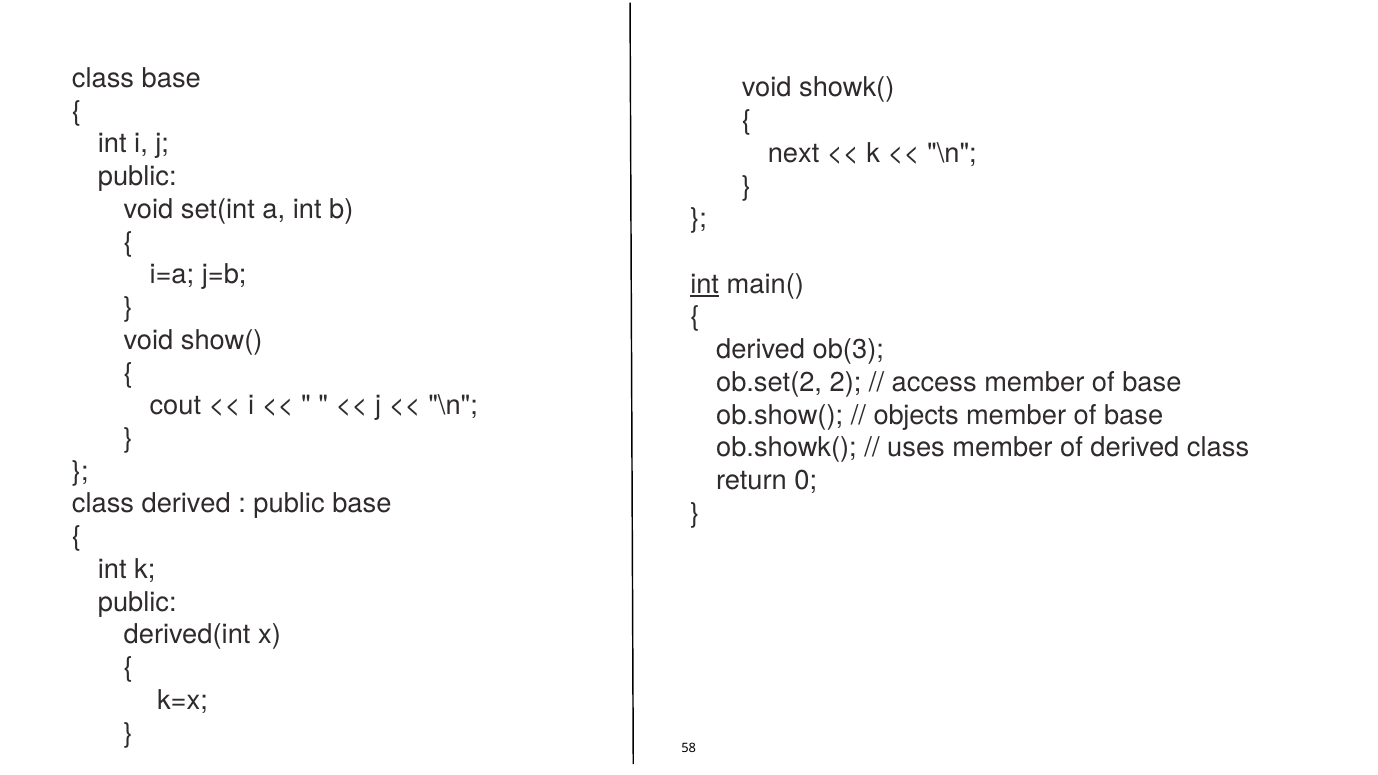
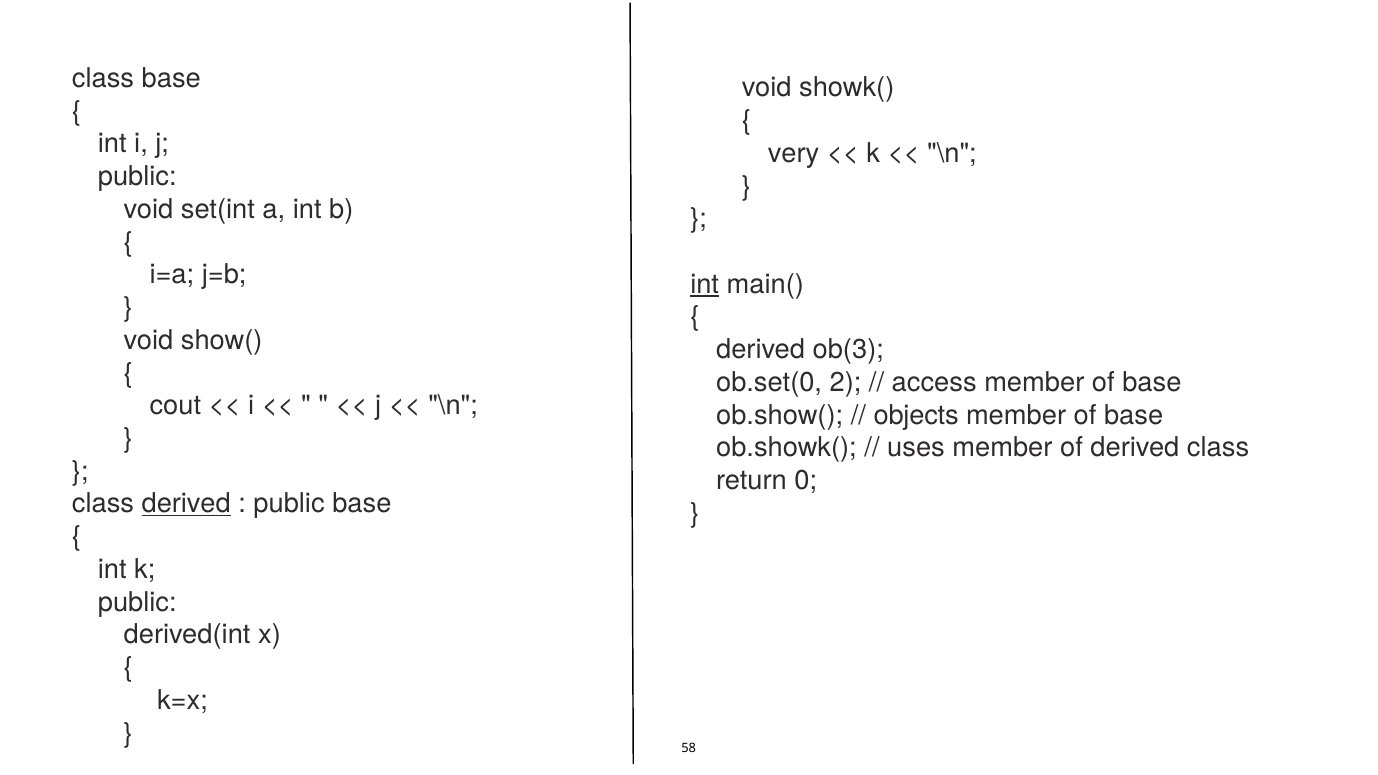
next: next -> very (794, 153)
ob.set(2: ob.set(2 -> ob.set(0 (769, 383)
derived underline: none -> present (186, 504)
